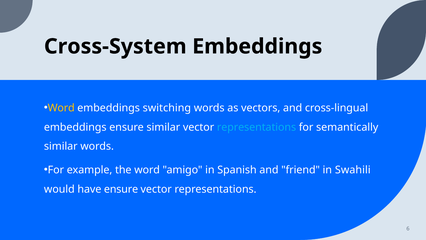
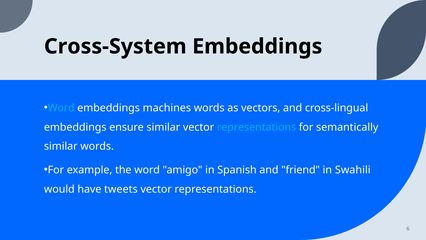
Word colour: yellow -> light blue (61, 108)
switching: switching -> machines (167, 108)
have ensure: ensure -> tweets (121, 189)
